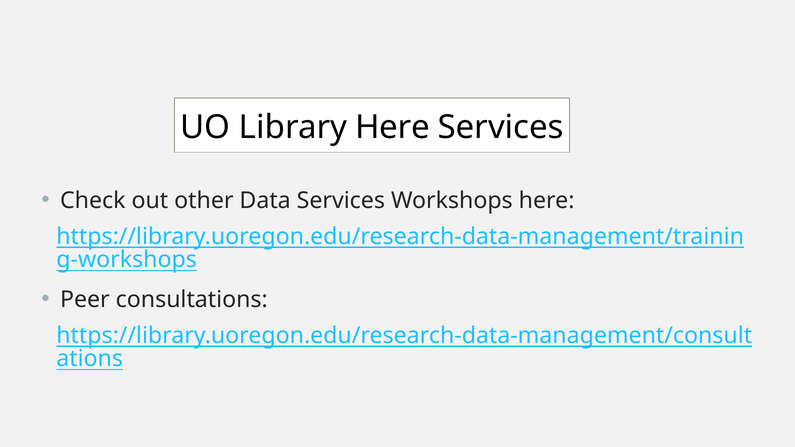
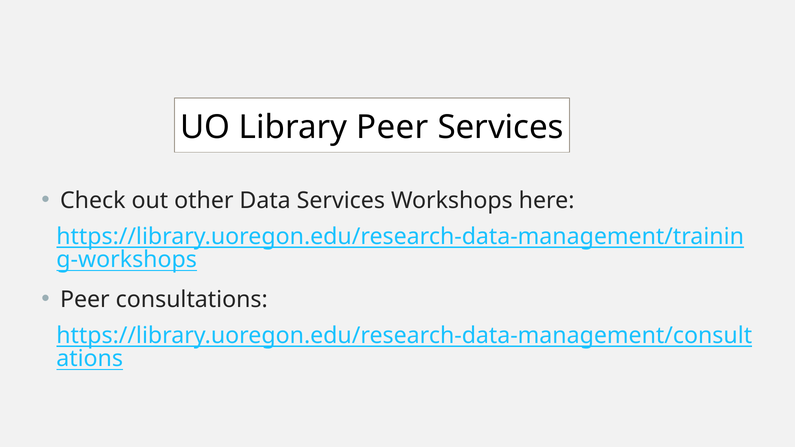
Library Here: Here -> Peer (392, 127)
